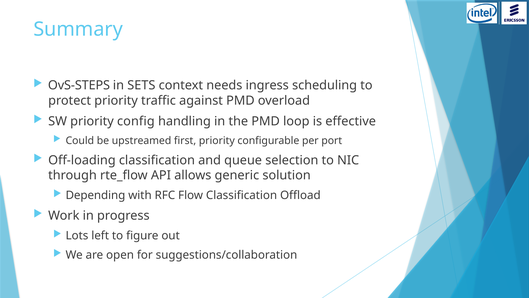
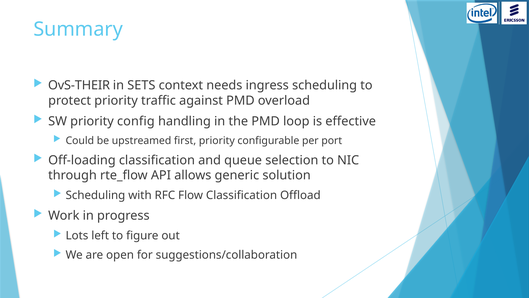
OvS-STEPS: OvS-STEPS -> OvS-THEIR (79, 85)
Depending: Depending -> Scheduling (95, 195)
